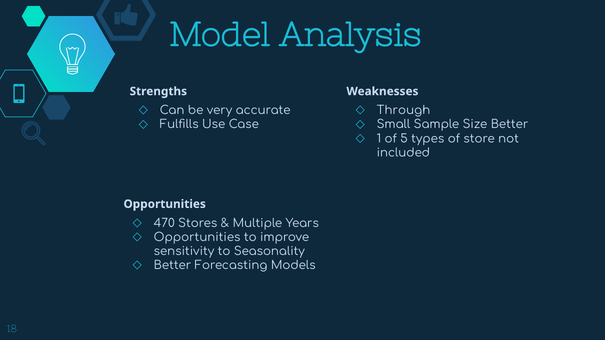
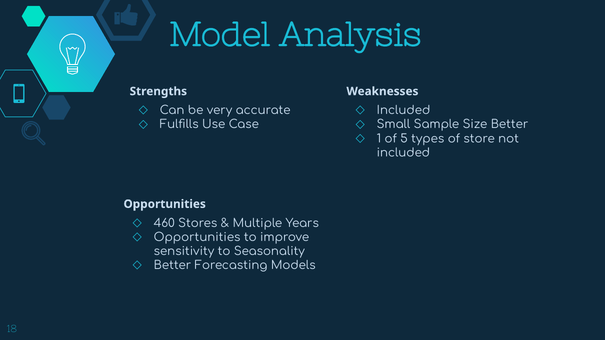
Through: Through -> Included (404, 111)
470: 470 -> 460 (164, 223)
